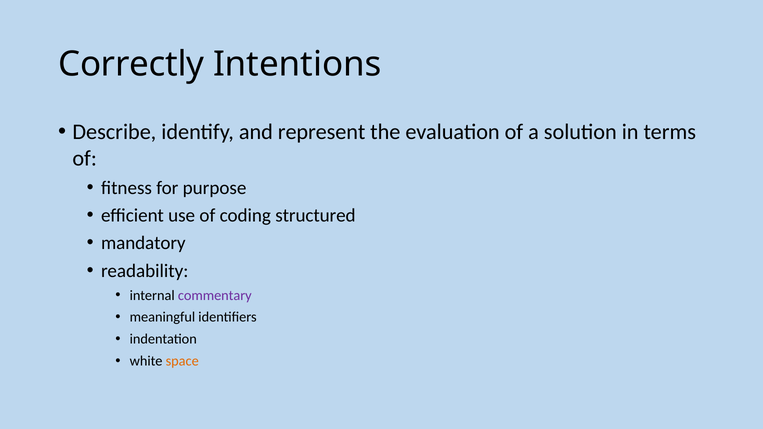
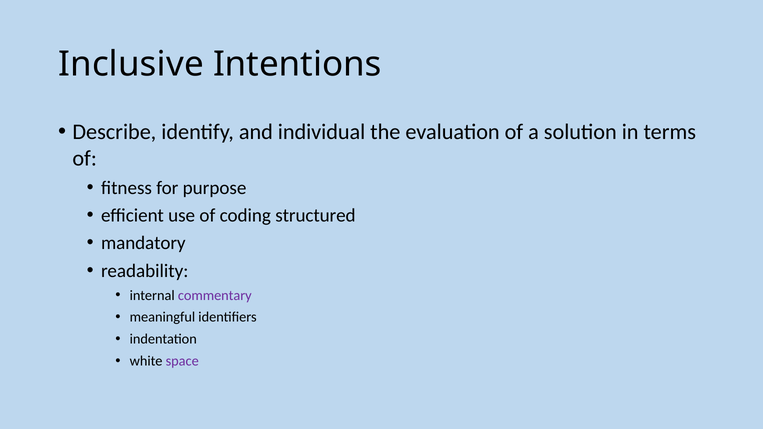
Correctly: Correctly -> Inclusive (131, 64)
represent: represent -> individual (322, 132)
space colour: orange -> purple (182, 361)
